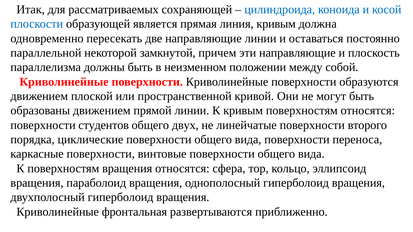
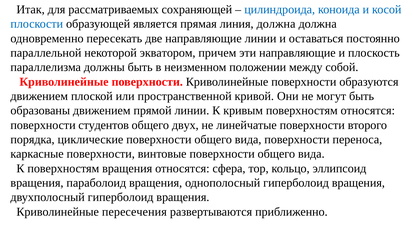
линия кривым: кривым -> должна (276, 24)
замкнутой: замкнутой -> экватором (168, 53)
фронтальная: фронтальная -> пересечения (134, 212)
